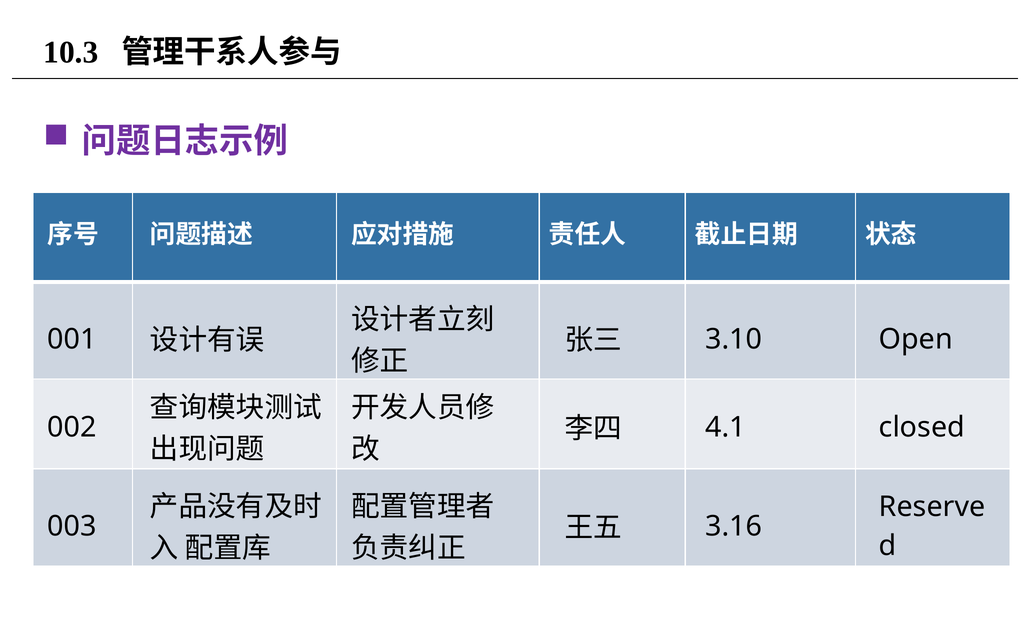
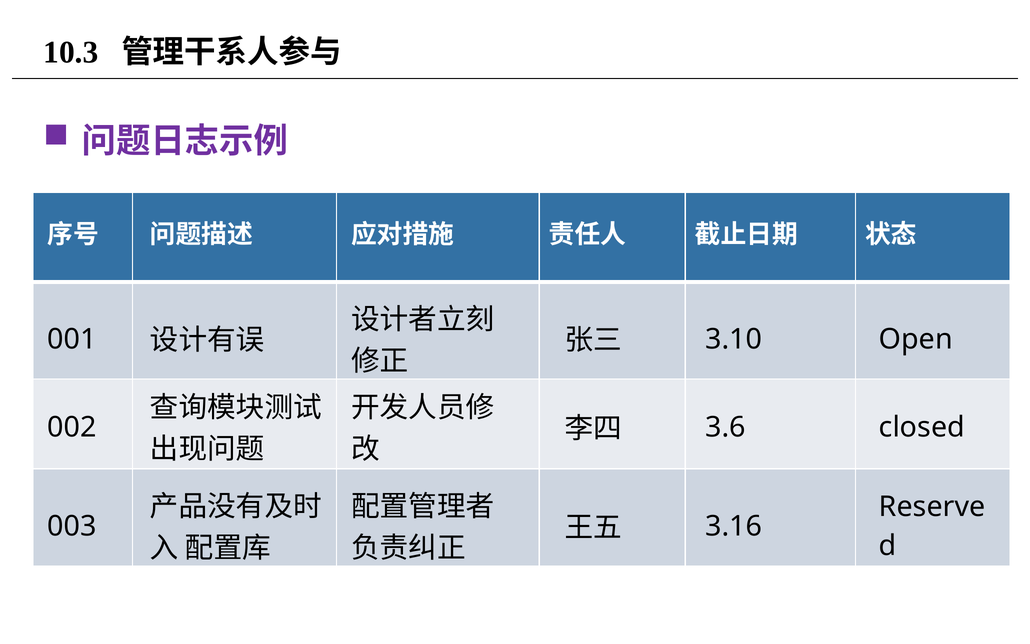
4.1: 4.1 -> 3.6 (726, 427)
